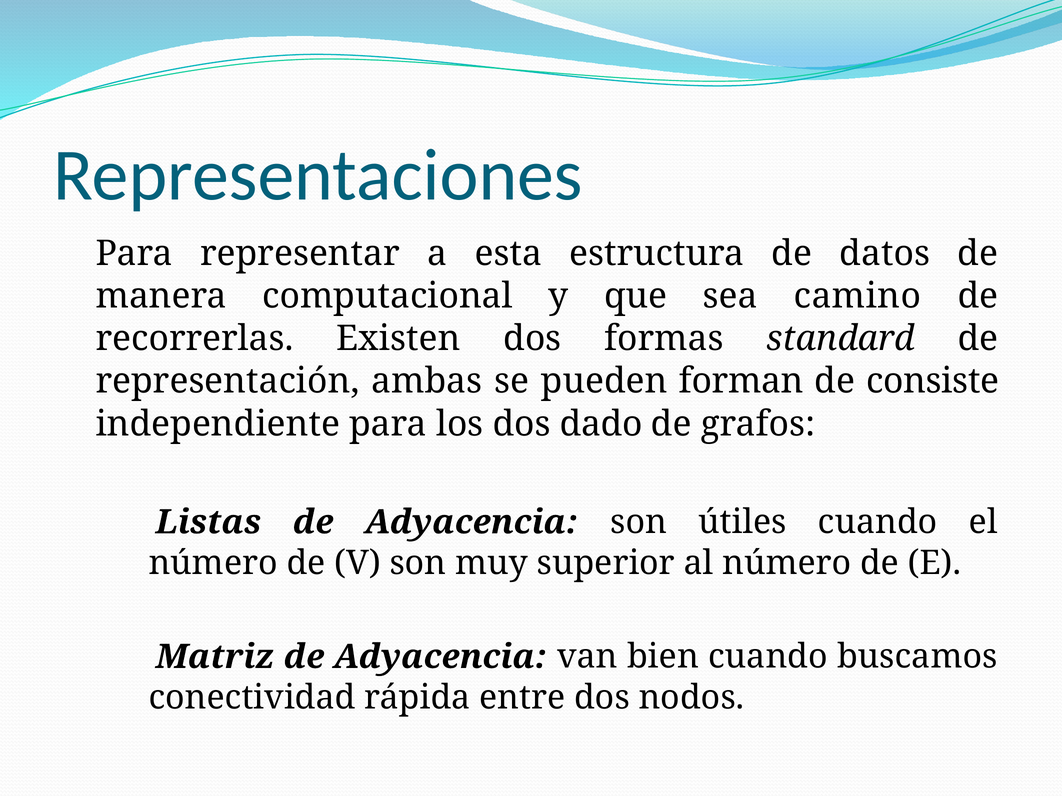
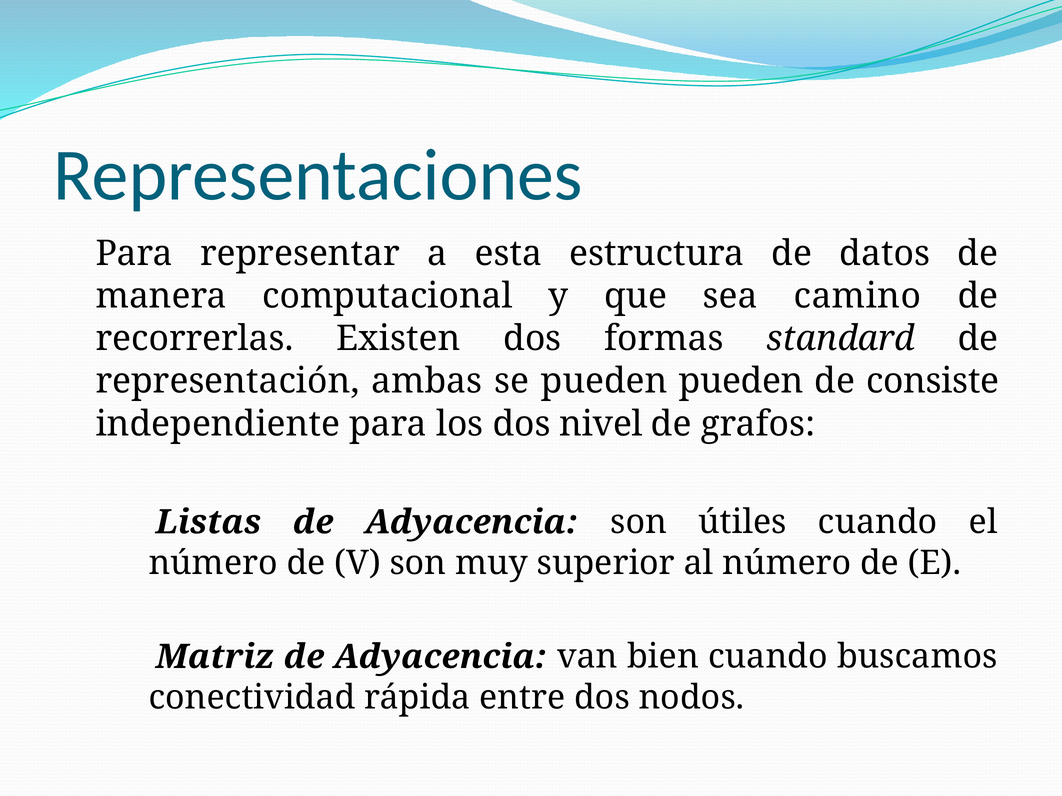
pueden forman: forman -> pueden (741, 382)
dado: dado -> nivel (601, 424)
